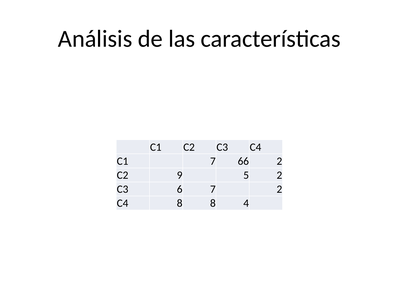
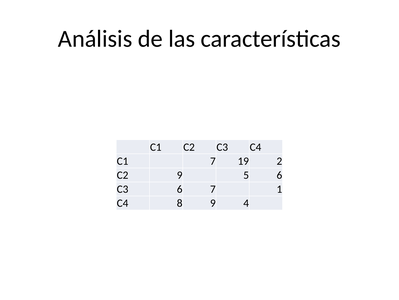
66: 66 -> 19 (243, 161)
5 2: 2 -> 6 (279, 175)
7 2: 2 -> 1 (279, 189)
8 8: 8 -> 9 (213, 203)
